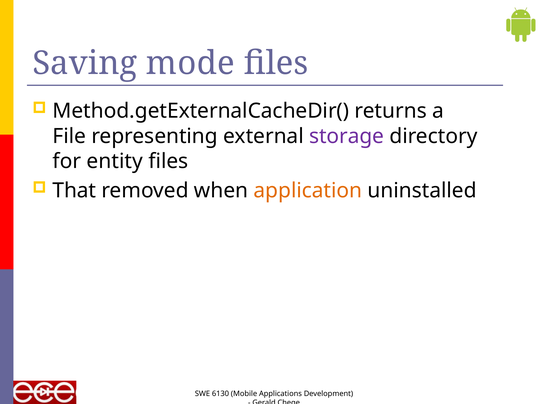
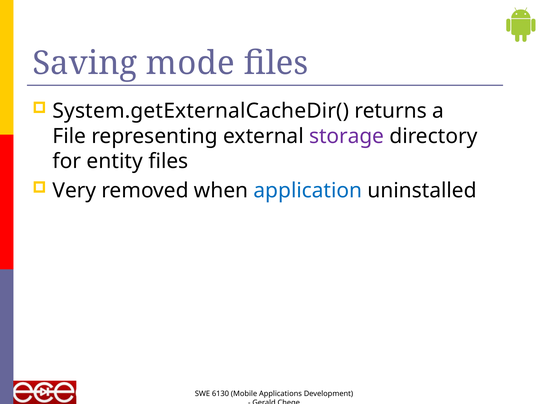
Method.getExternalCacheDir(: Method.getExternalCacheDir( -> System.getExternalCacheDir( (201, 111)
That: That -> Very (74, 191)
application colour: orange -> blue (308, 191)
